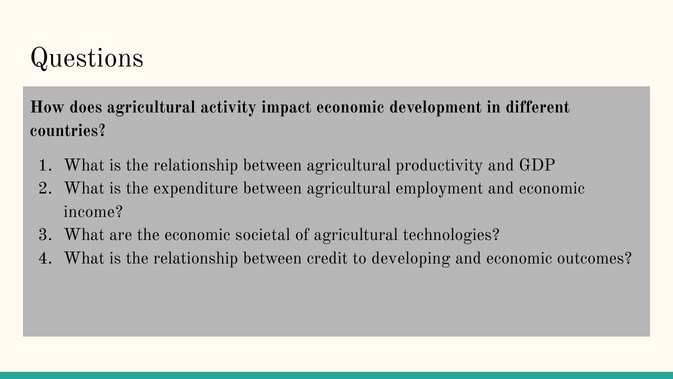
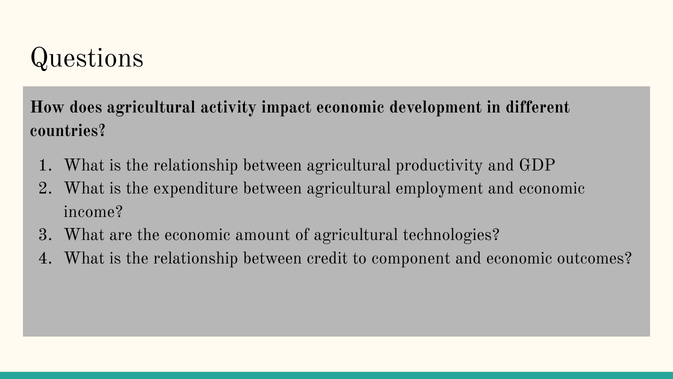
societal: societal -> amount (263, 235)
developing: developing -> component (411, 258)
